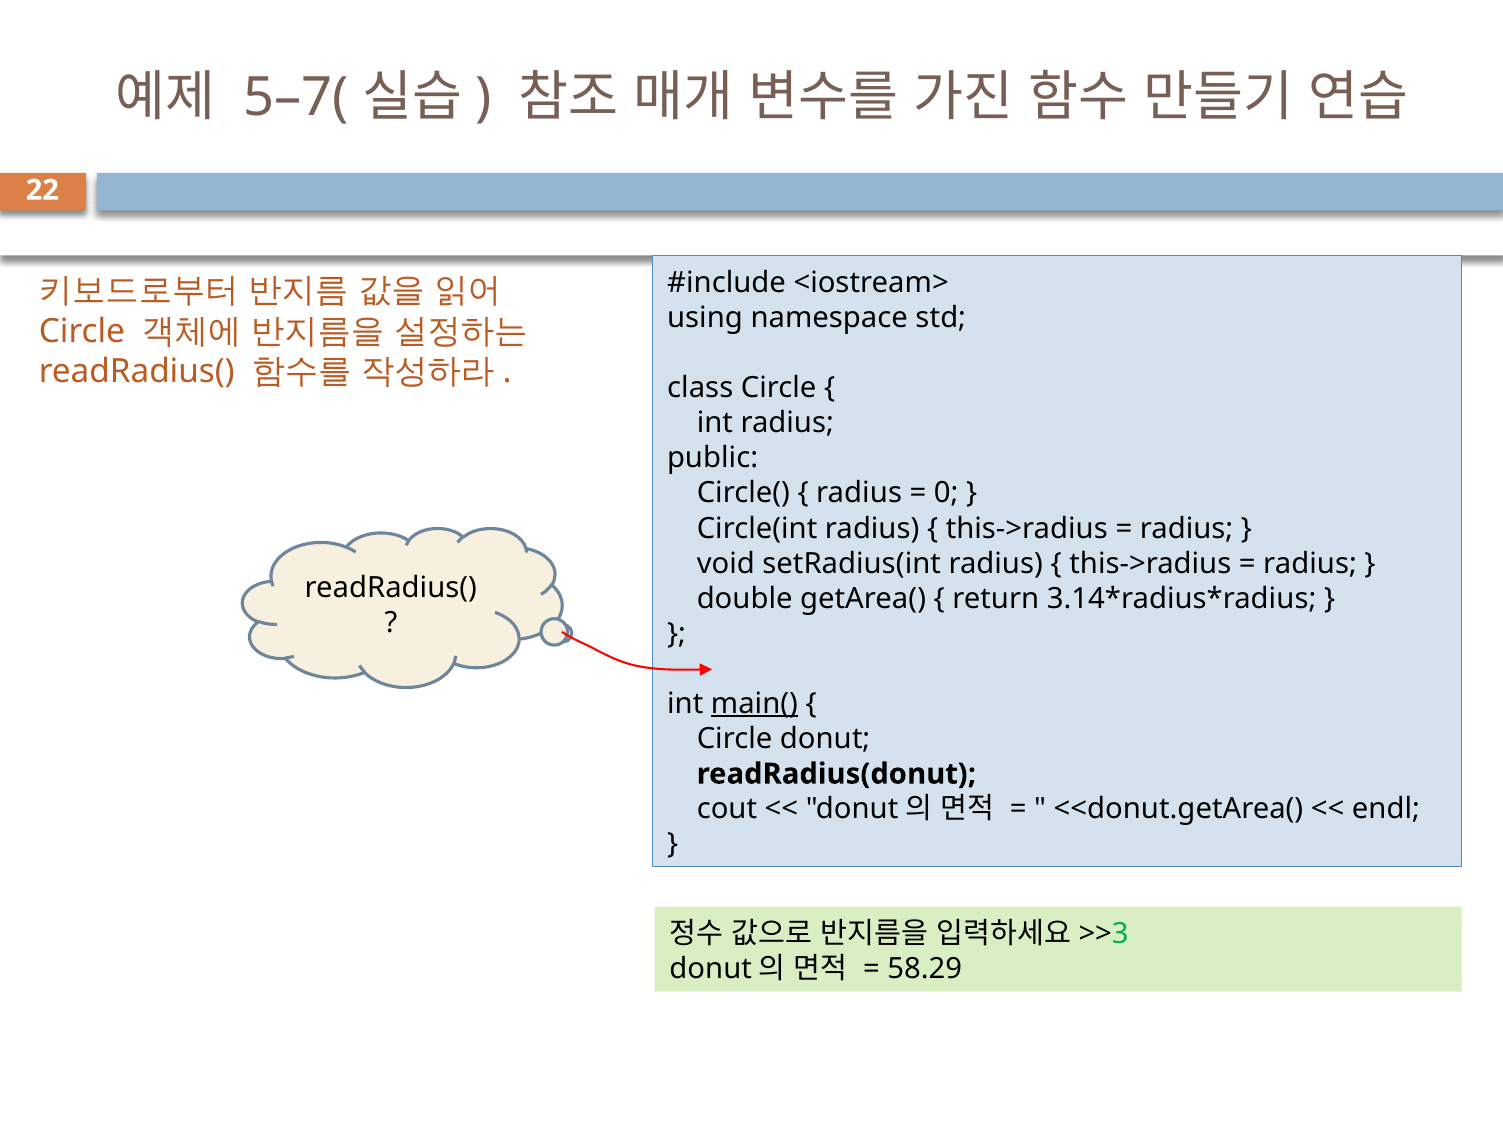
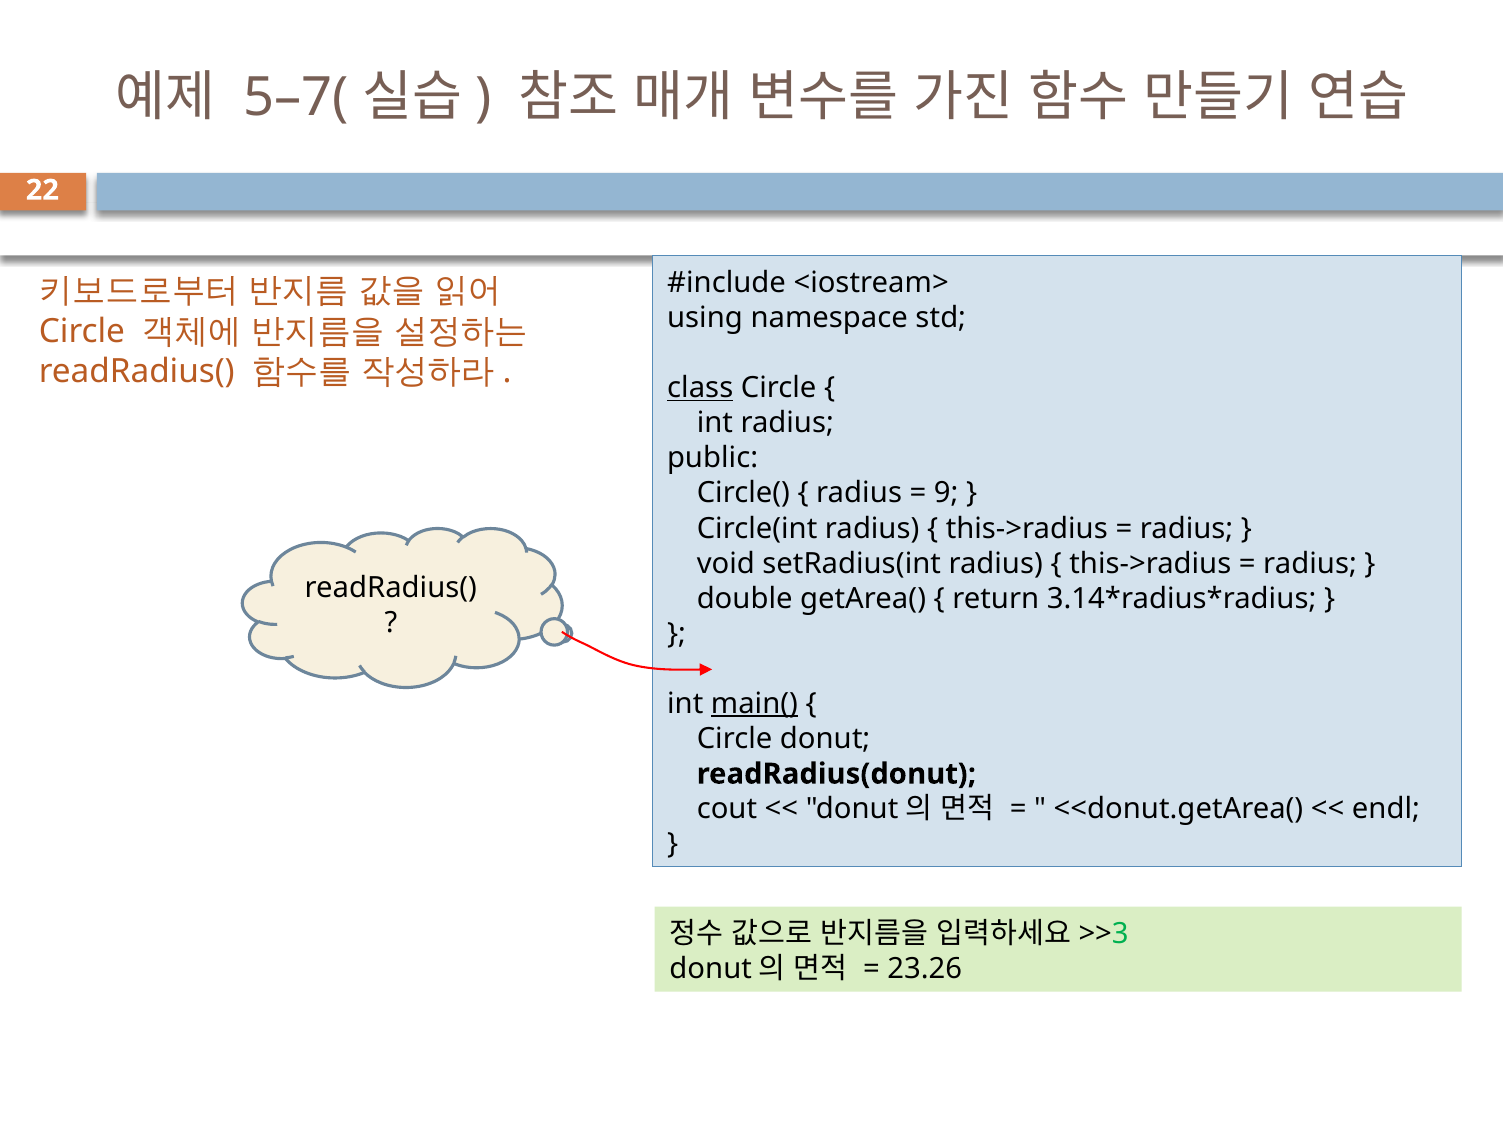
class underline: none -> present (700, 388)
0: 0 -> 9 (946, 493)
58.29: 58.29 -> 23.26 (925, 969)
